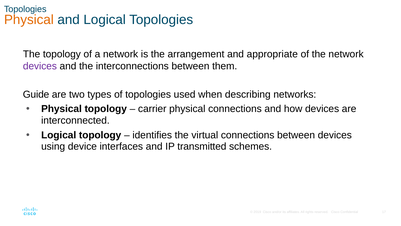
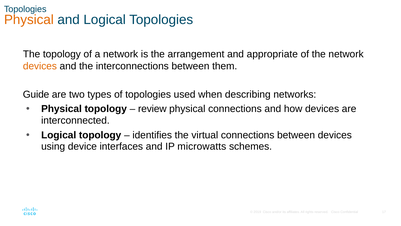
devices colour: purple -> orange (40, 66)
carrier: carrier -> review (152, 109)
transmitted: transmitted -> microwatts (202, 146)
